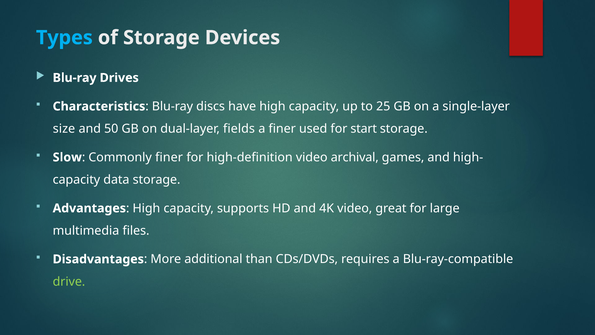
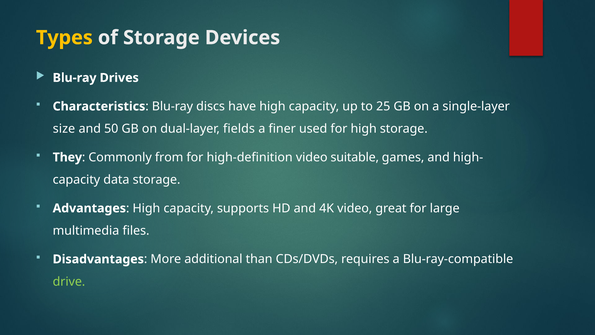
Types colour: light blue -> yellow (64, 38)
for start: start -> high (364, 129)
Slow: Slow -> They (67, 157)
Commonly finer: finer -> from (169, 157)
archival: archival -> suitable (355, 157)
